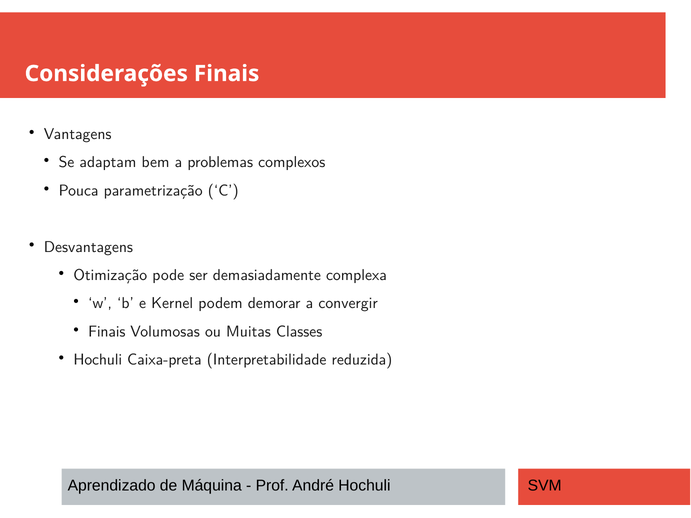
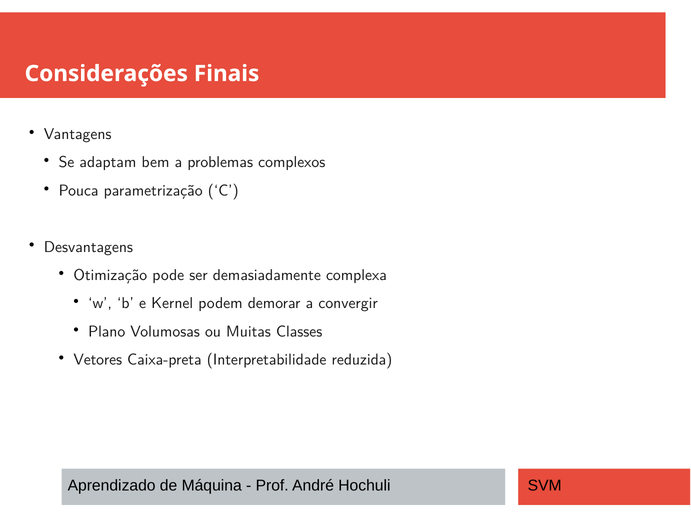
Finais: Finais -> Plano (107, 332)
Hochuli: Hochuli -> Vetores (98, 360)
